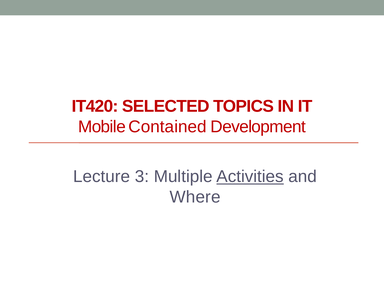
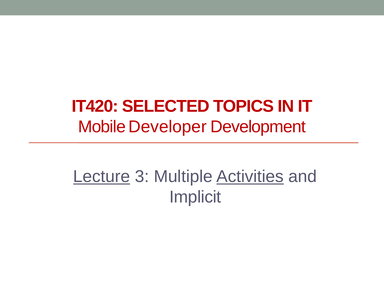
Contained: Contained -> Developer (168, 127)
Lecture underline: none -> present (102, 177)
Where: Where -> Implicit (195, 197)
